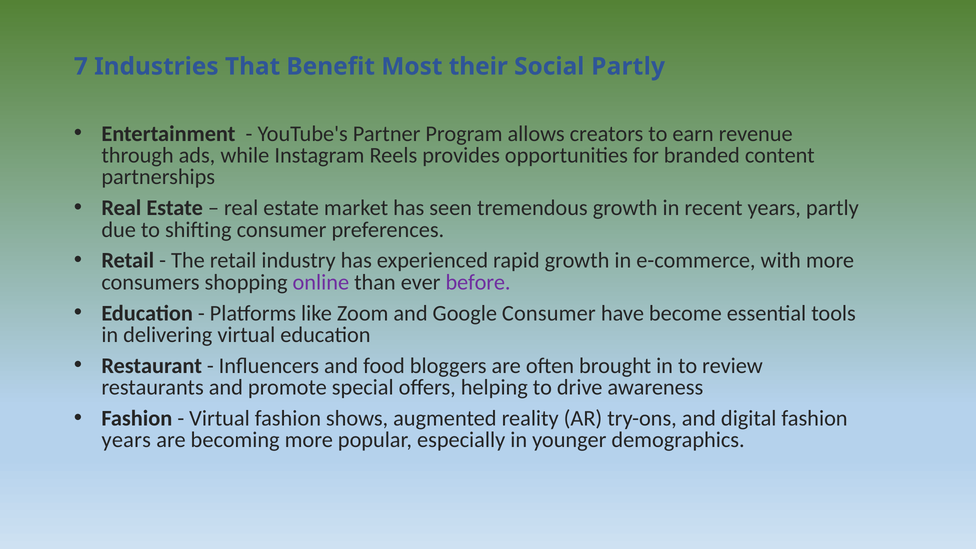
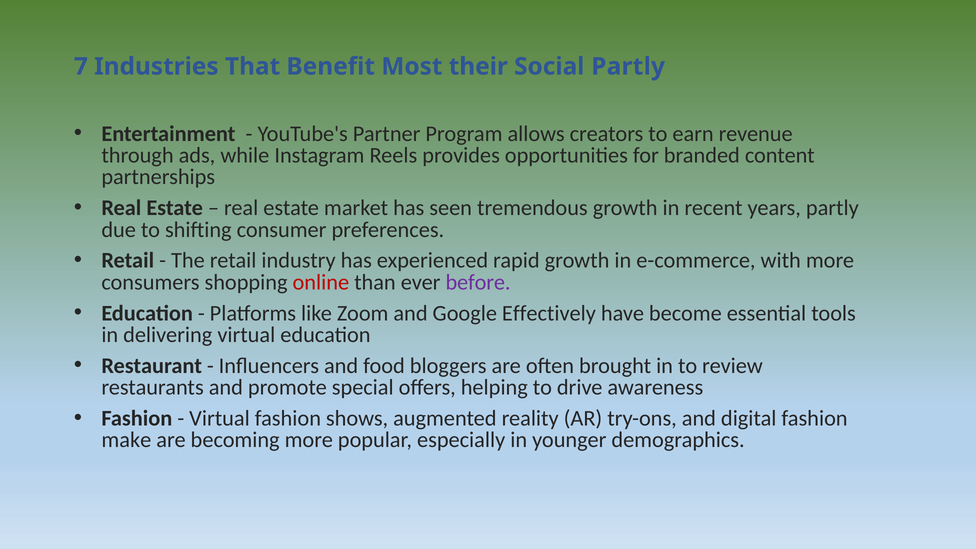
online colour: purple -> red (321, 282)
Google Consumer: Consumer -> Effectively (549, 313)
years: years -> make (126, 440)
